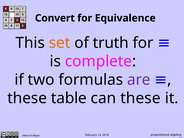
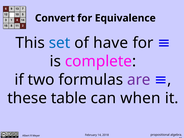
set colour: orange -> blue (60, 43)
truth: truth -> have (111, 43)
can these: these -> when (140, 98)
